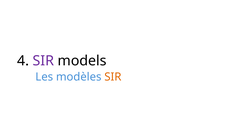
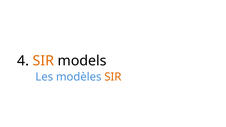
SIR colour: purple -> orange (43, 61)
